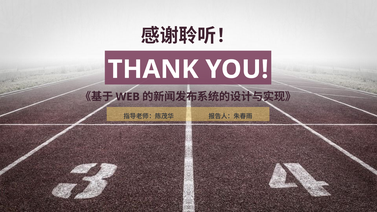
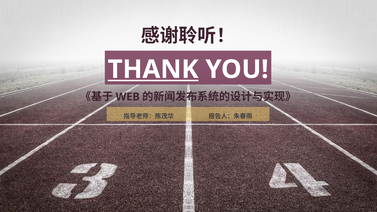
THANK underline: none -> present (153, 69)
